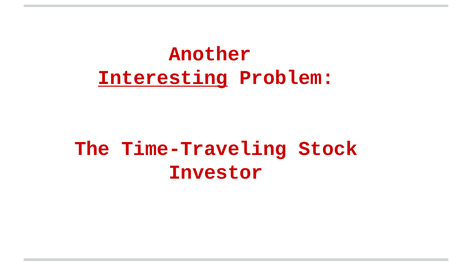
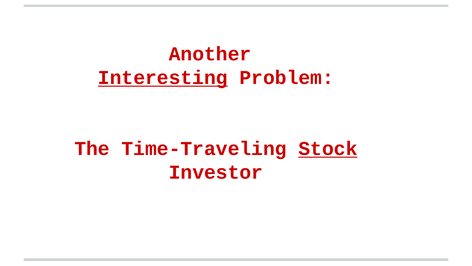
Stock underline: none -> present (328, 148)
